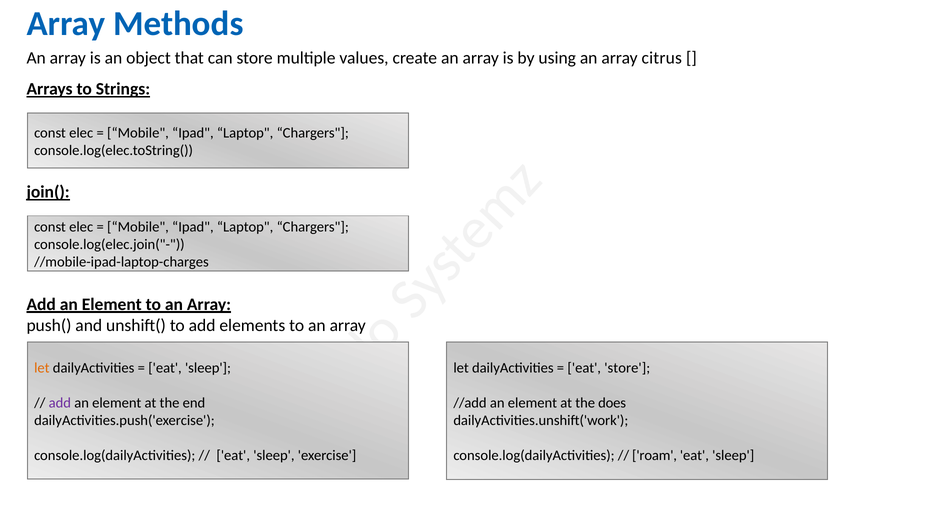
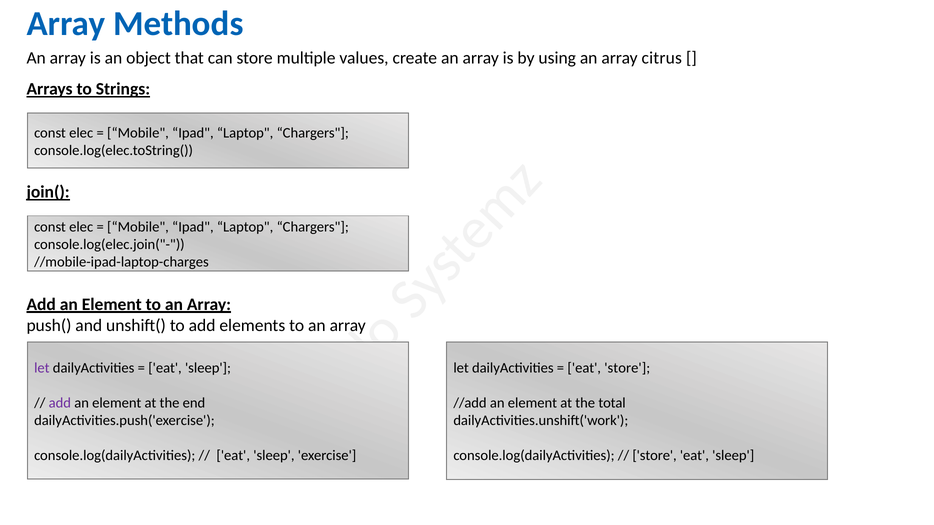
let colour: orange -> purple (42, 368)
does: does -> total (612, 403)
roam: roam -> store (655, 456)
